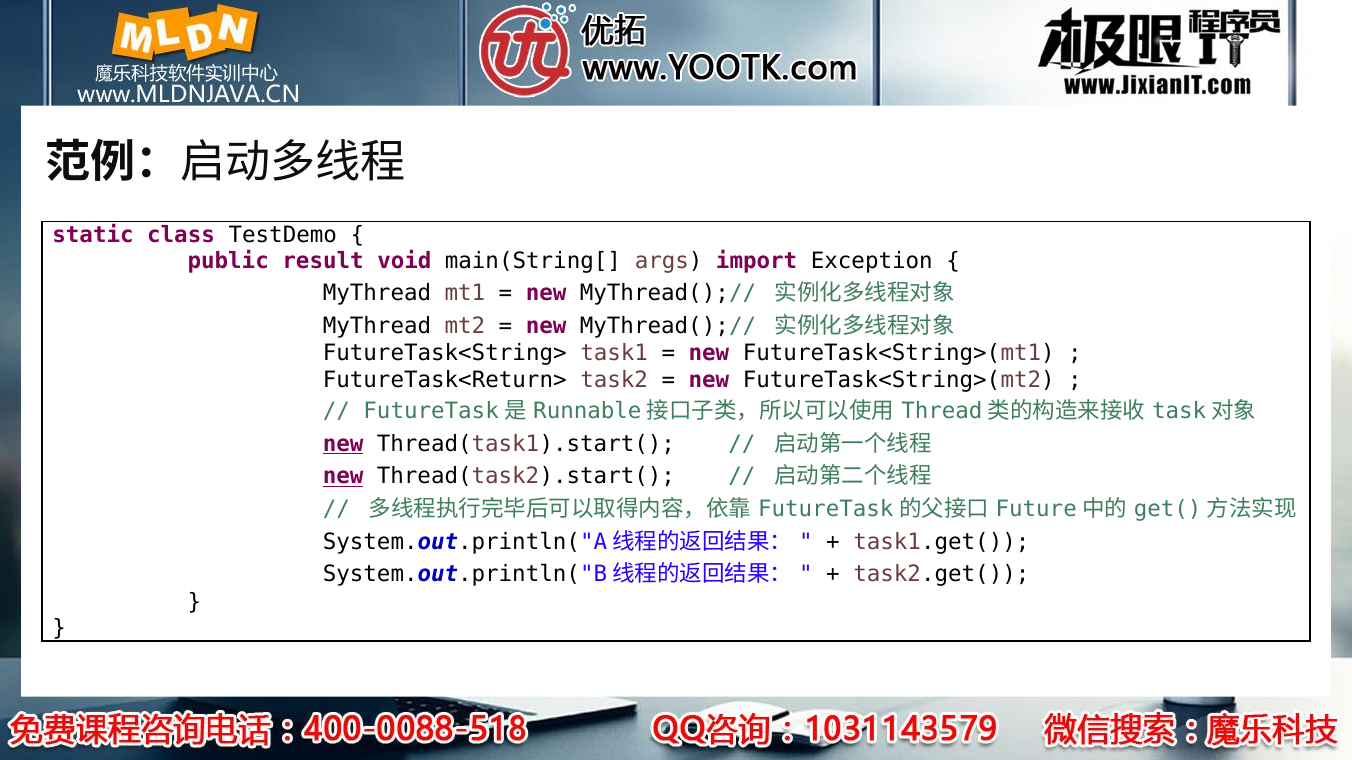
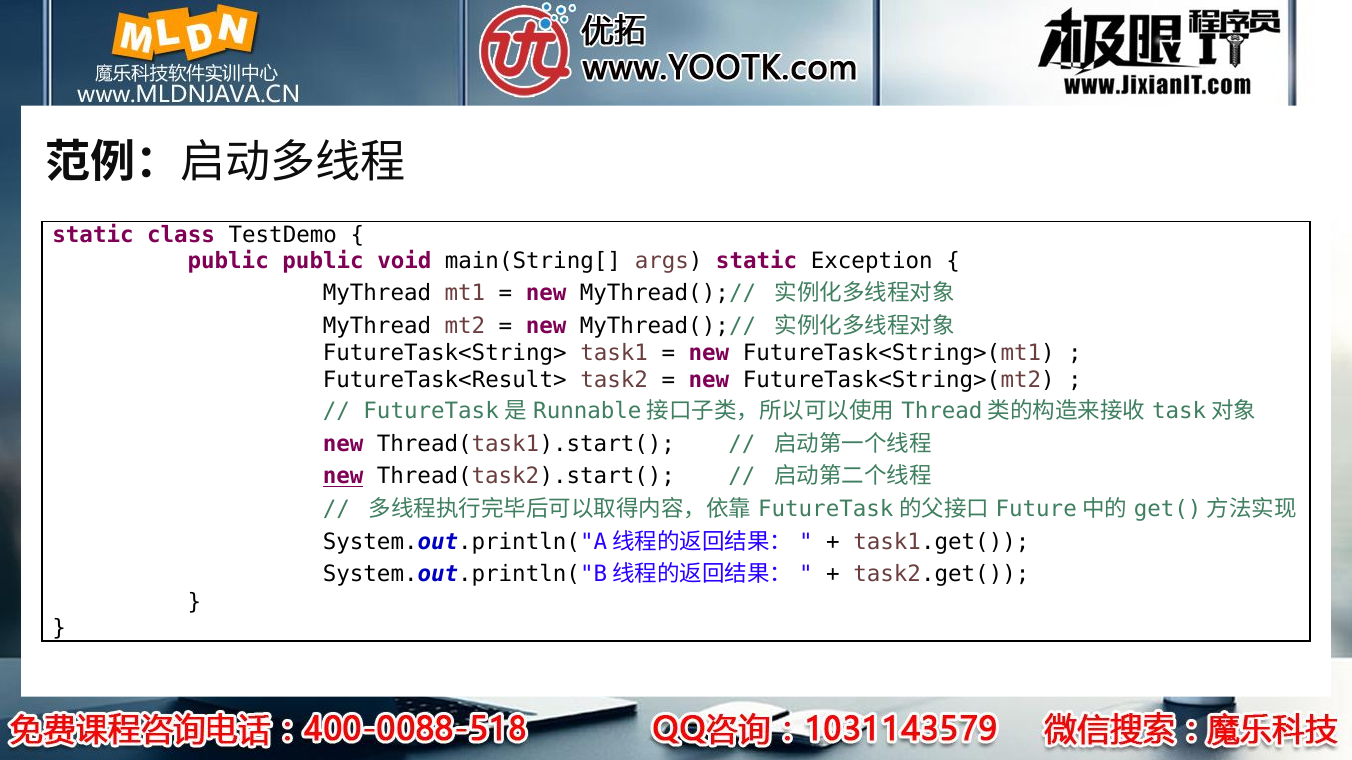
public result: result -> public (323, 262)
args import: import -> static (757, 262)
FutureTask<Return>: FutureTask<Return> -> FutureTask<Result> (445, 380)
new underline: present -> none (343, 444)
